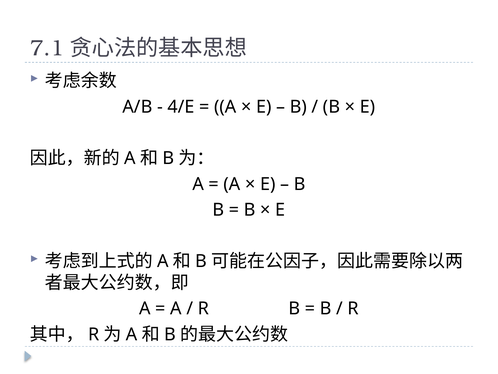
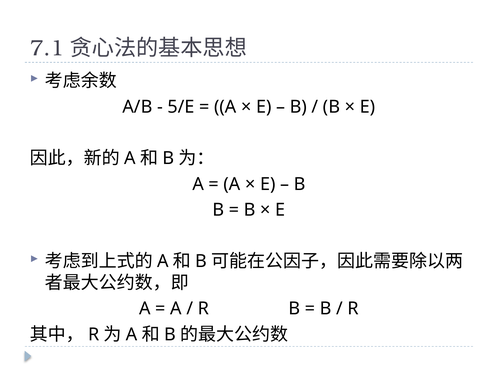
4/E: 4/E -> 5/E (181, 107)
